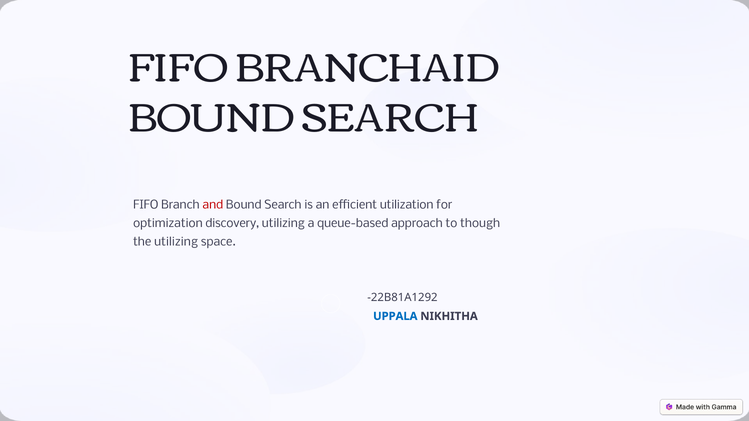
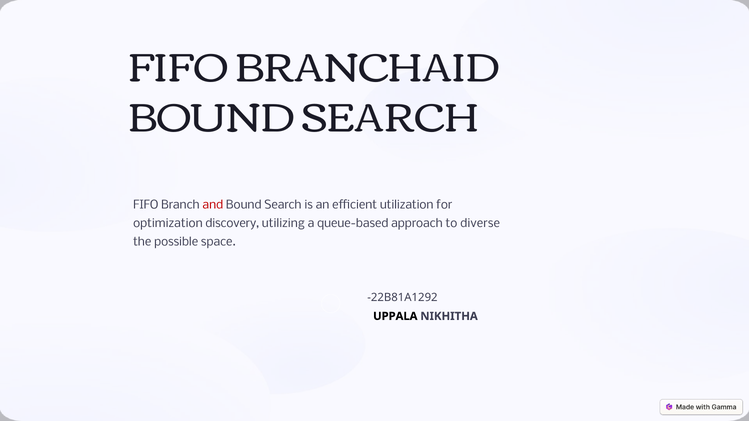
though: though -> diverse (480, 224)
the utilizing: utilizing -> possible (176, 242)
UPPALA colour: blue -> black (395, 316)
